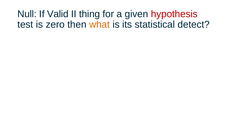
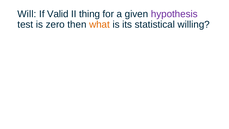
Null: Null -> Will (27, 14)
hypothesis colour: red -> purple (174, 14)
detect: detect -> willing (194, 25)
